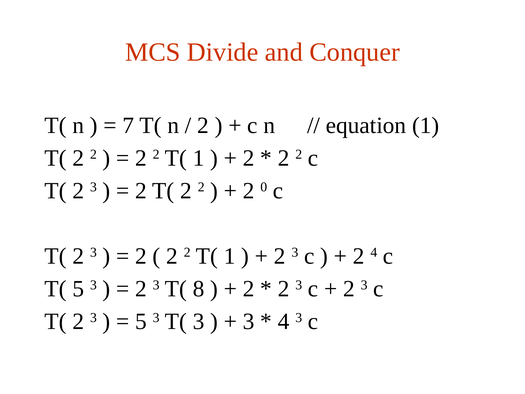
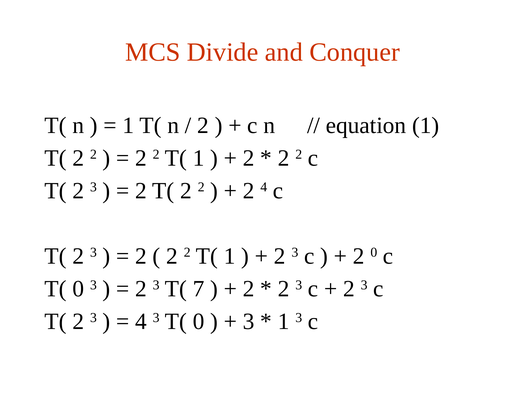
7: 7 -> 1 (128, 125)
2 0: 0 -> 4 (264, 187)
2 4: 4 -> 0 (374, 252)
5: 5 -> 0 (78, 289)
8: 8 -> 7 (199, 289)
5: 5 -> 4 (141, 321)
3 T( 3: 3 -> 0 (199, 321)
4: 4 -> 1 (284, 321)
